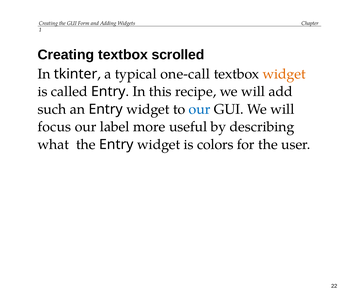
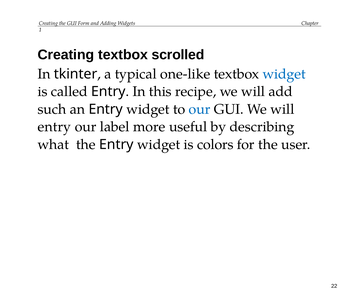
one-call: one-call -> one-like (185, 74)
widget colour: orange -> blue (284, 74)
focus: focus -> entry (54, 127)
